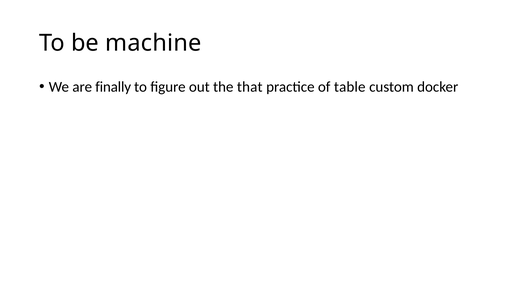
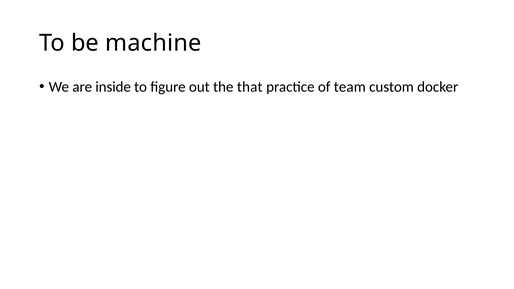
finally: finally -> inside (113, 87)
table: table -> team (350, 87)
